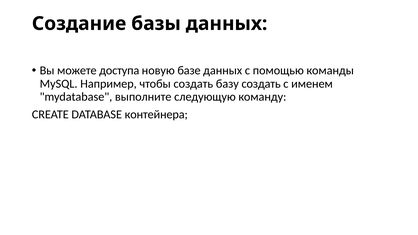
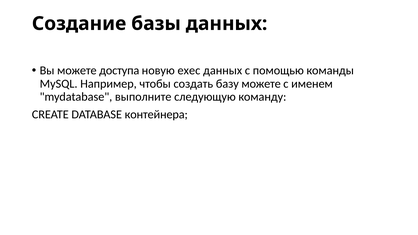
базе: базе -> exec (189, 71)
базу создать: создать -> можете (261, 84)
